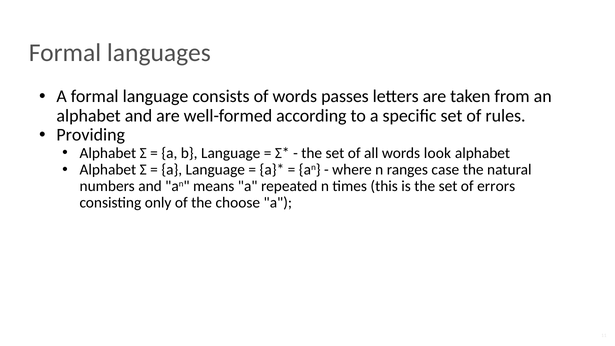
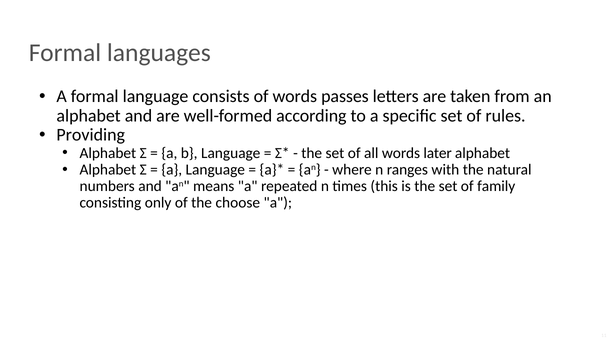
look: look -> later (438, 153)
case: case -> with (445, 170)
errors: errors -> family (496, 186)
